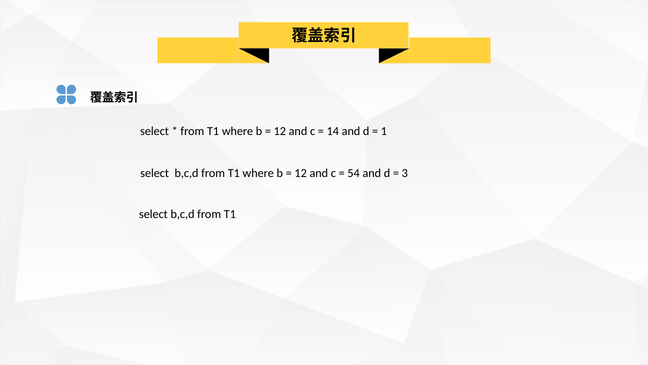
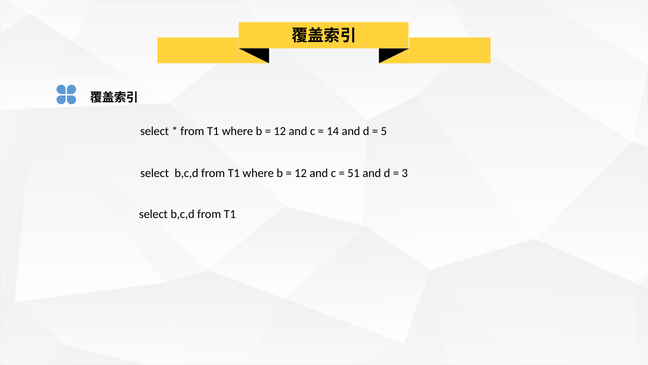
1: 1 -> 5 (384, 131)
54: 54 -> 51 (354, 173)
